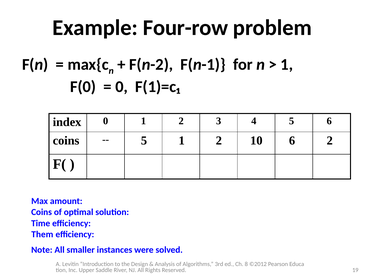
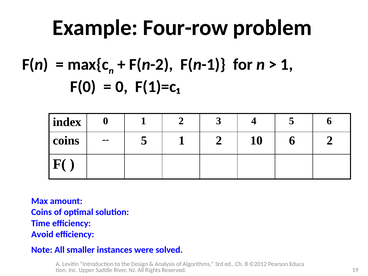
Them: Them -> Avoid (42, 234)
